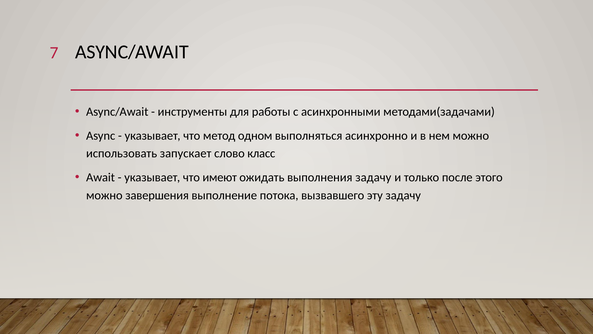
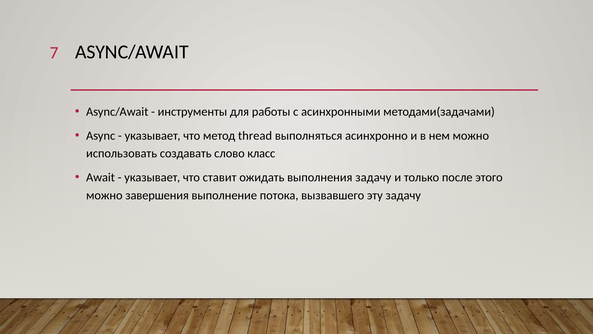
одном: одном -> thread (255, 136)
запускает: запускает -> создавать (186, 153)
имеют: имеют -> ставит (220, 177)
